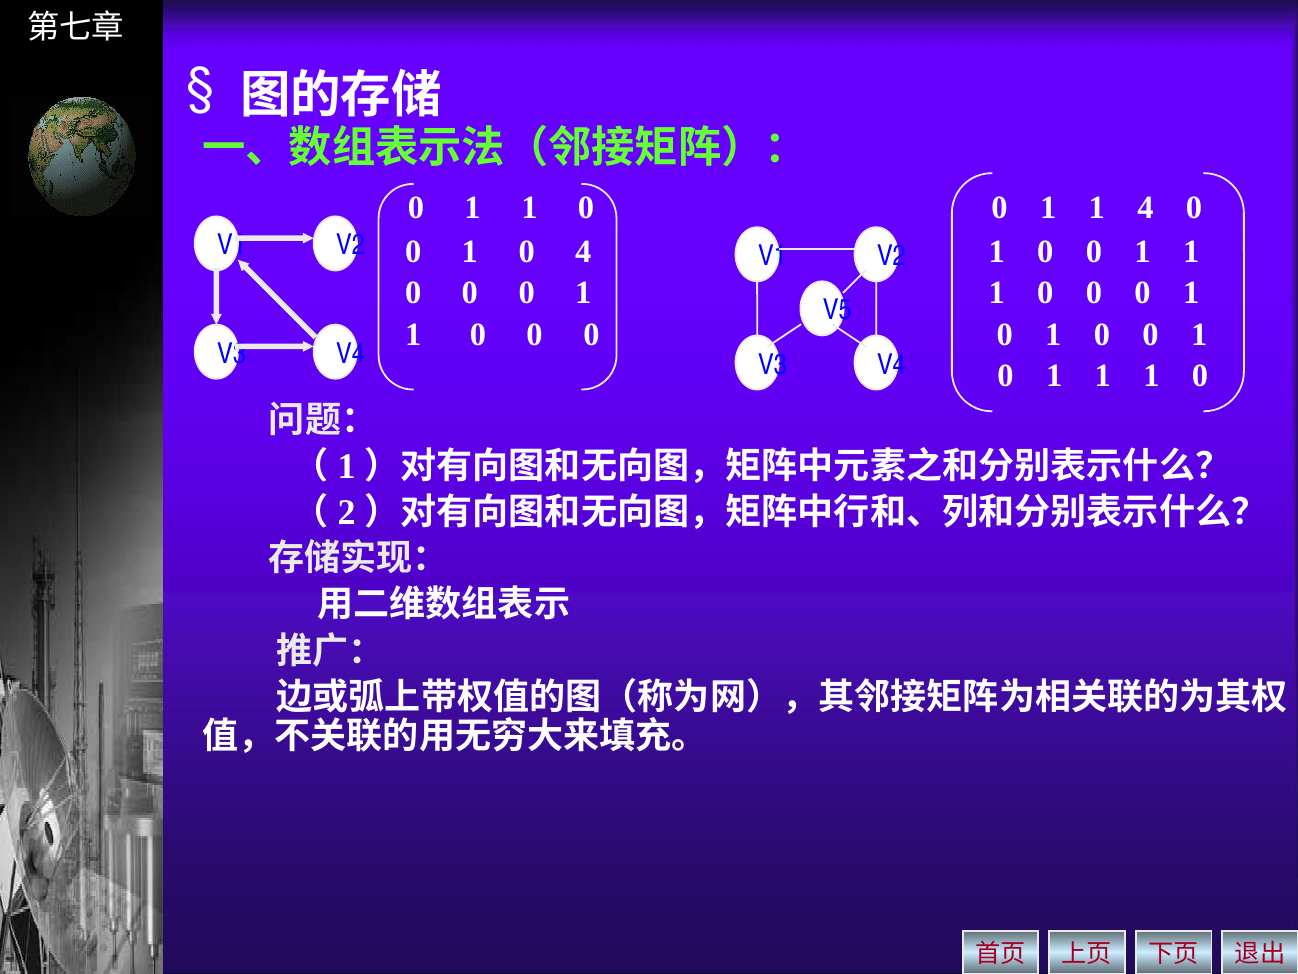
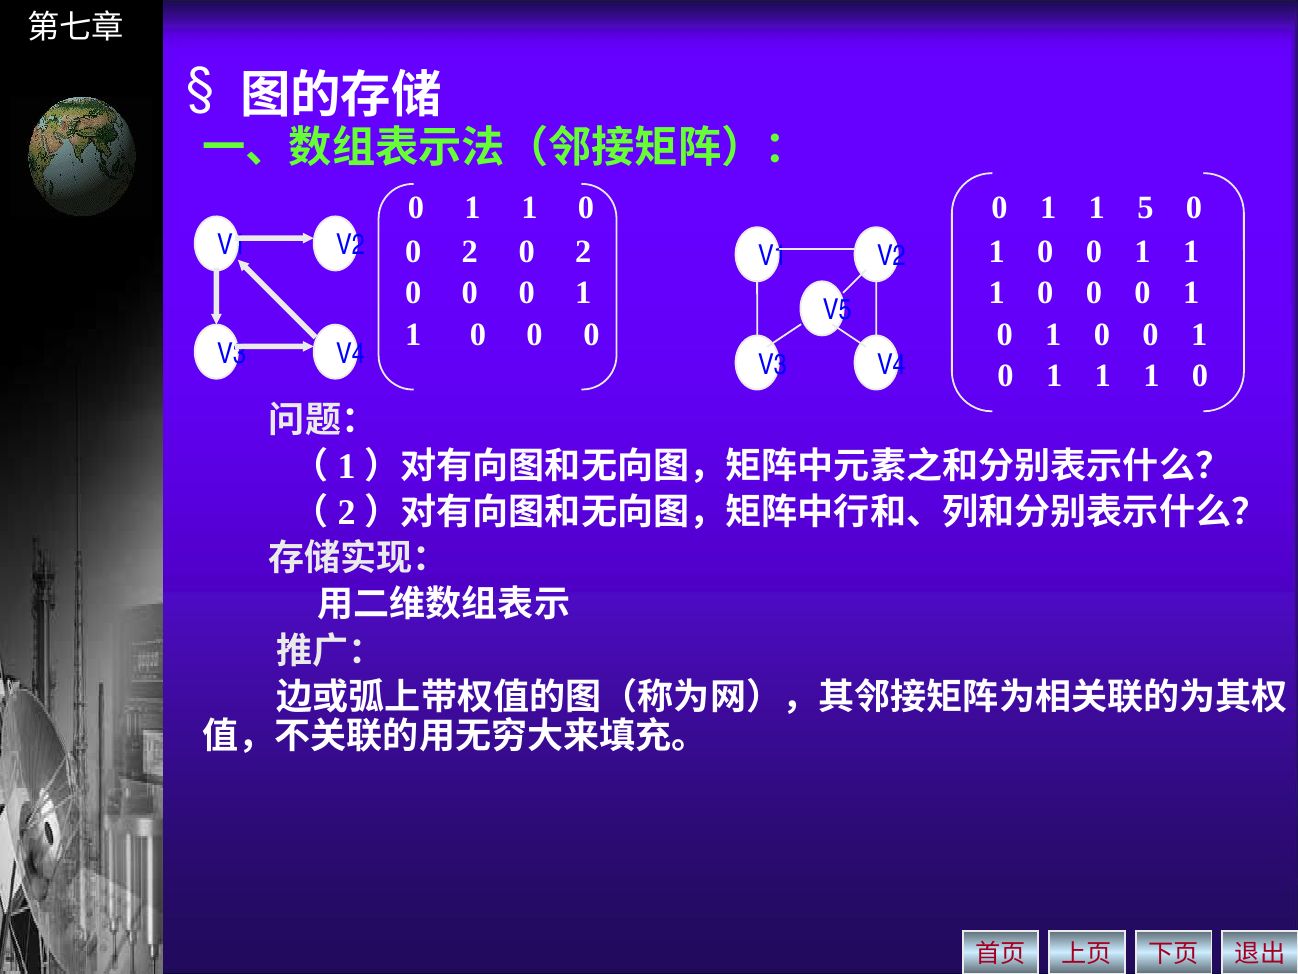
1 4: 4 -> 5 (1145, 207)
1: 1 -> 2 (470, 251)
4: 4 -> 2 (583, 251)
